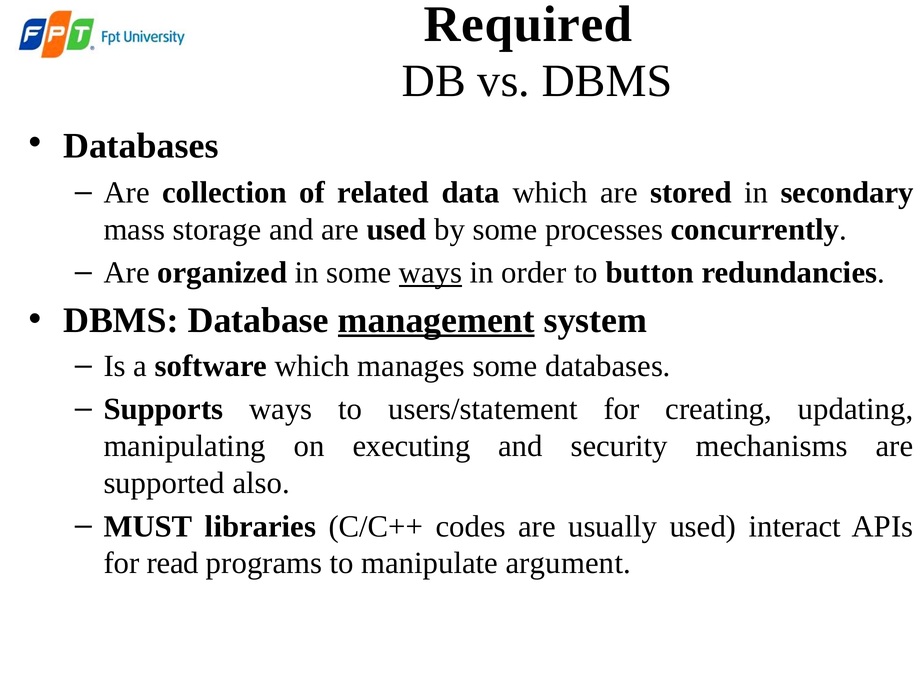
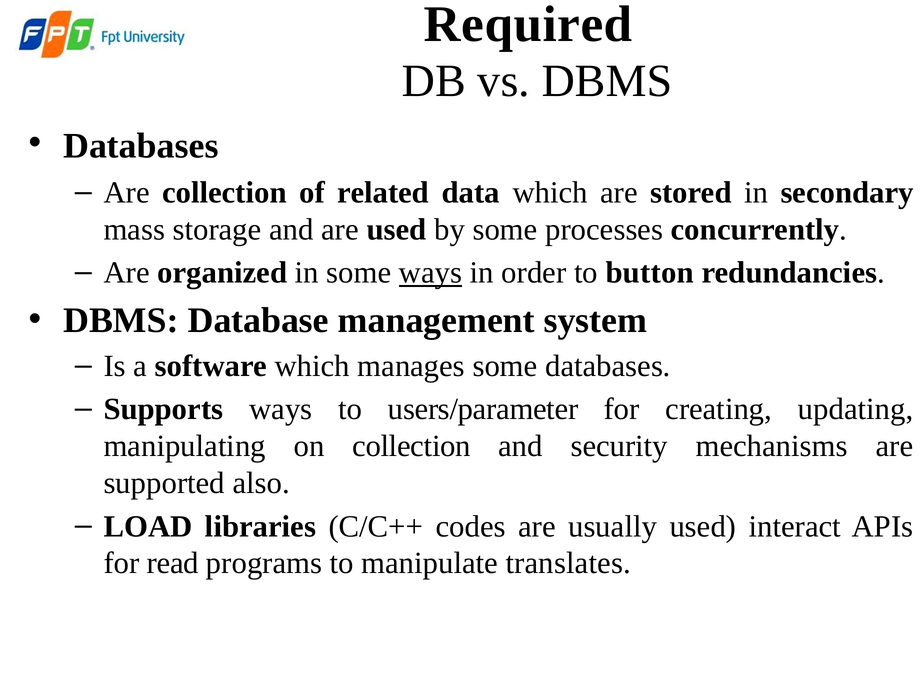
management underline: present -> none (436, 320)
users/statement: users/statement -> users/parameter (483, 409)
on executing: executing -> collection (412, 446)
MUST: MUST -> LOAD (148, 526)
argument: argument -> translates (568, 563)
